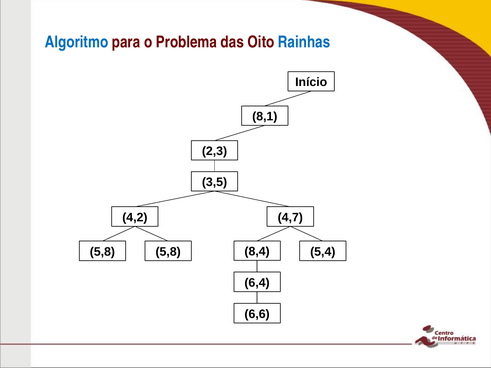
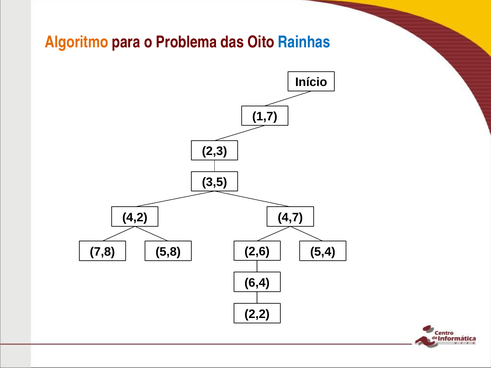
Algoritmo colour: blue -> orange (77, 42)
8,1: 8,1 -> 1,7 (265, 117)
5,8: 5,8 -> 7,8 (102, 252)
8,4: 8,4 -> 2,6 (257, 252)
6,6: 6,6 -> 2,2 (257, 314)
